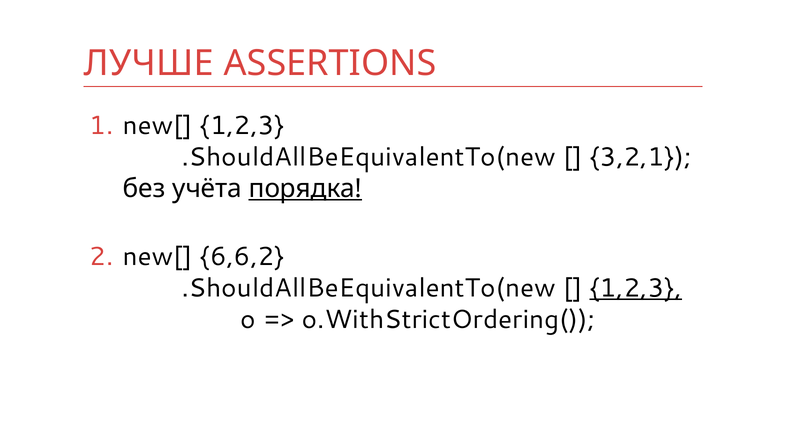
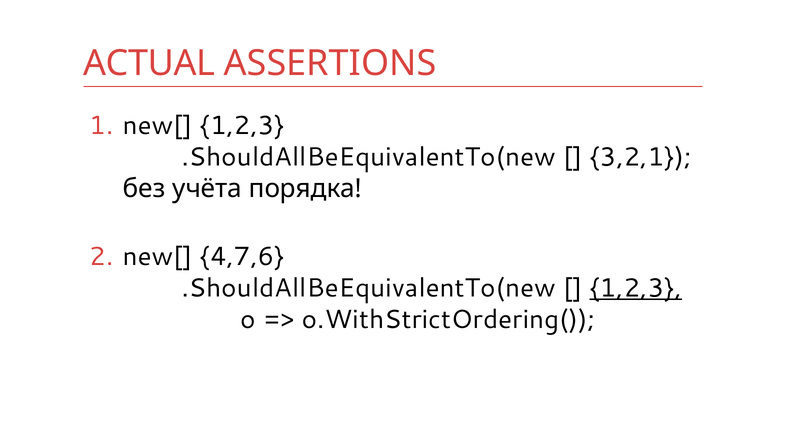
ЛУЧШЕ: ЛУЧШЕ -> ACTUAL (149, 63)
порядка underline: present -> none (305, 188)
6,6,2: 6,6,2 -> 4,7,6 (242, 257)
